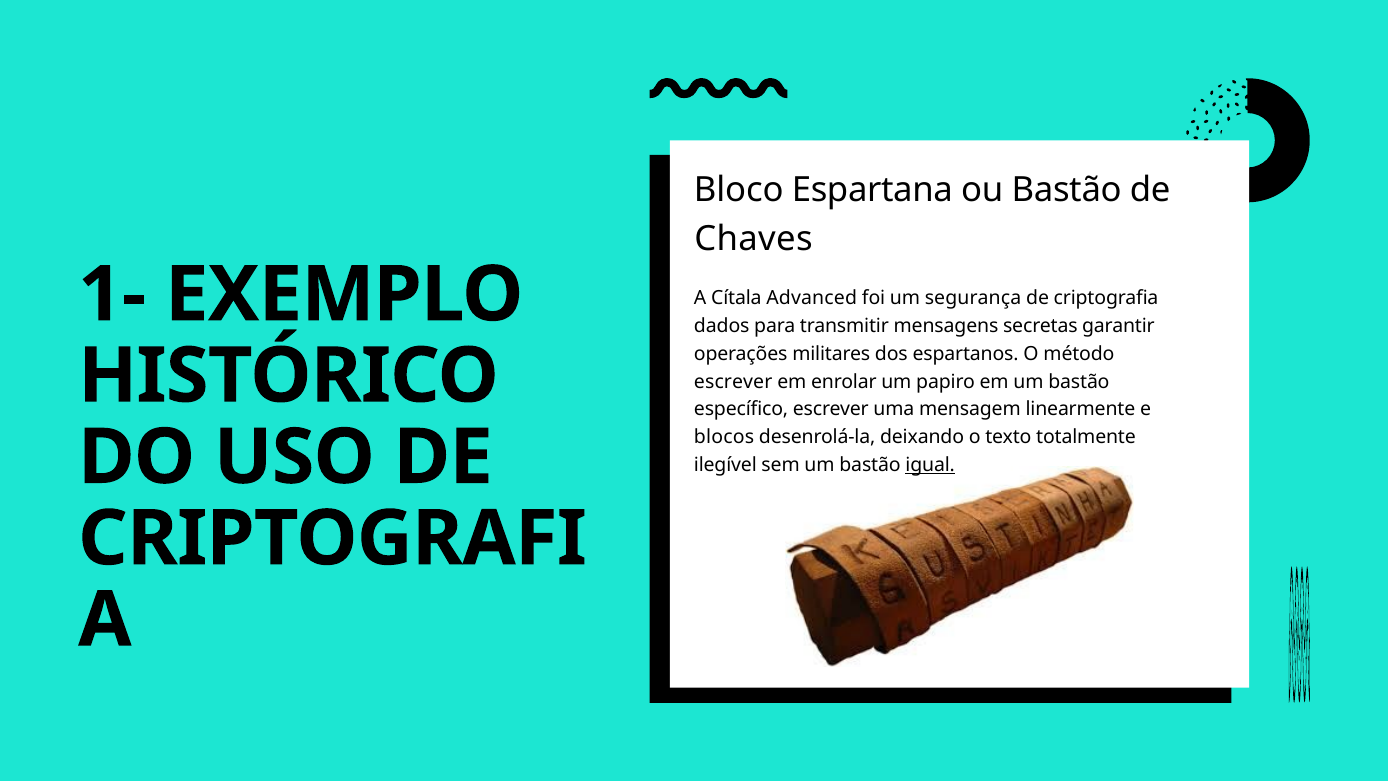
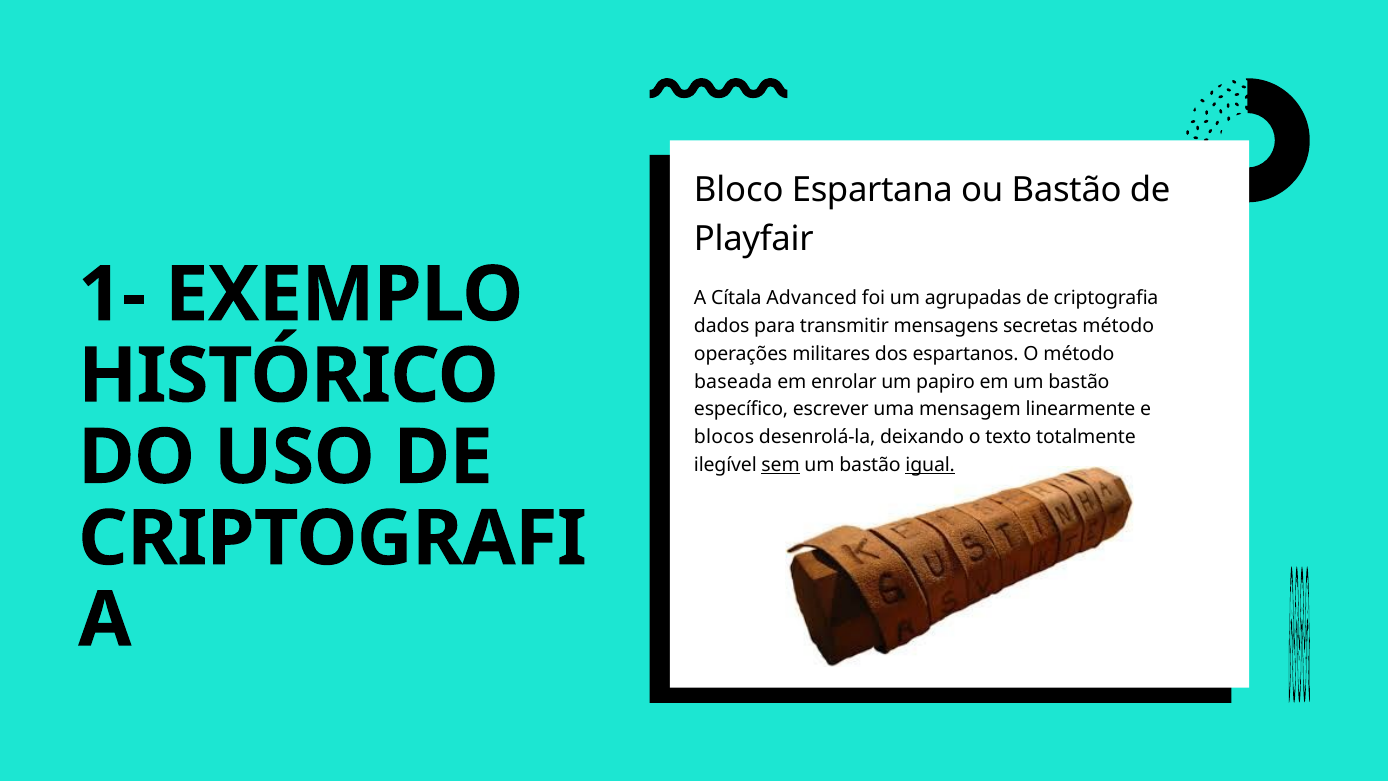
Chaves: Chaves -> Playfair (754, 239)
segurança: segurança -> agrupadas (973, 298)
secretas garantir: garantir -> método (1118, 326)
escrever: escrever -> baseada (733, 382)
sem underline: none -> present (781, 465)
